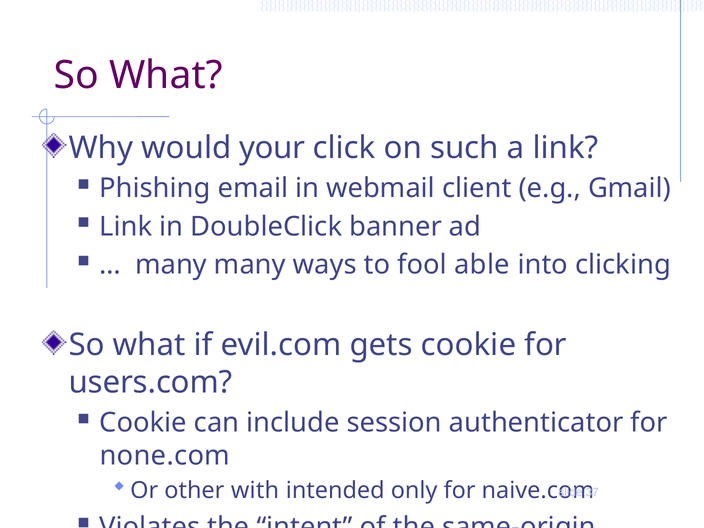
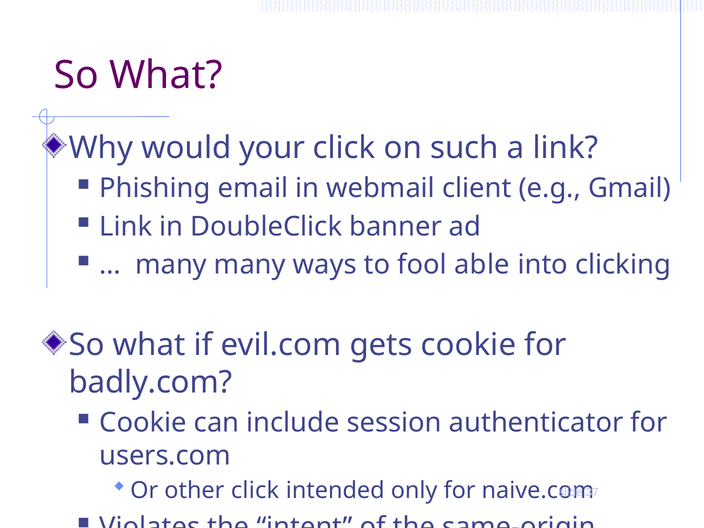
users.com: users.com -> badly.com (151, 382)
none.com: none.com -> users.com (165, 456)
other with: with -> click (255, 491)
